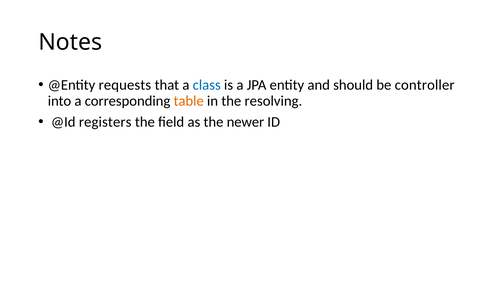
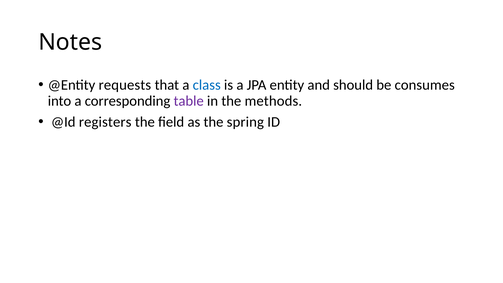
controller: controller -> consumes (425, 85)
table colour: orange -> purple (189, 101)
resolving: resolving -> methods (273, 101)
newer: newer -> spring (245, 122)
